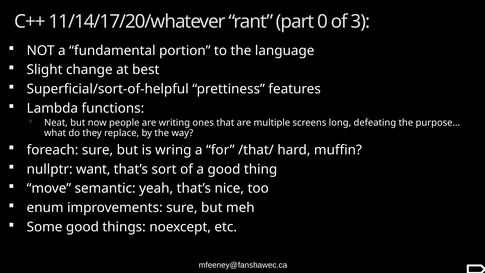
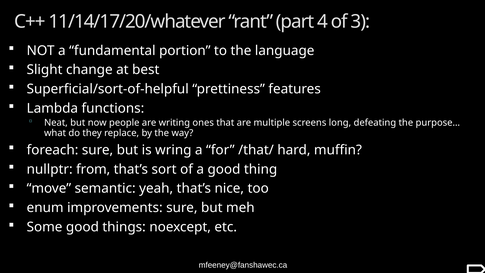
0: 0 -> 4 (323, 22)
want: want -> from (93, 169)
